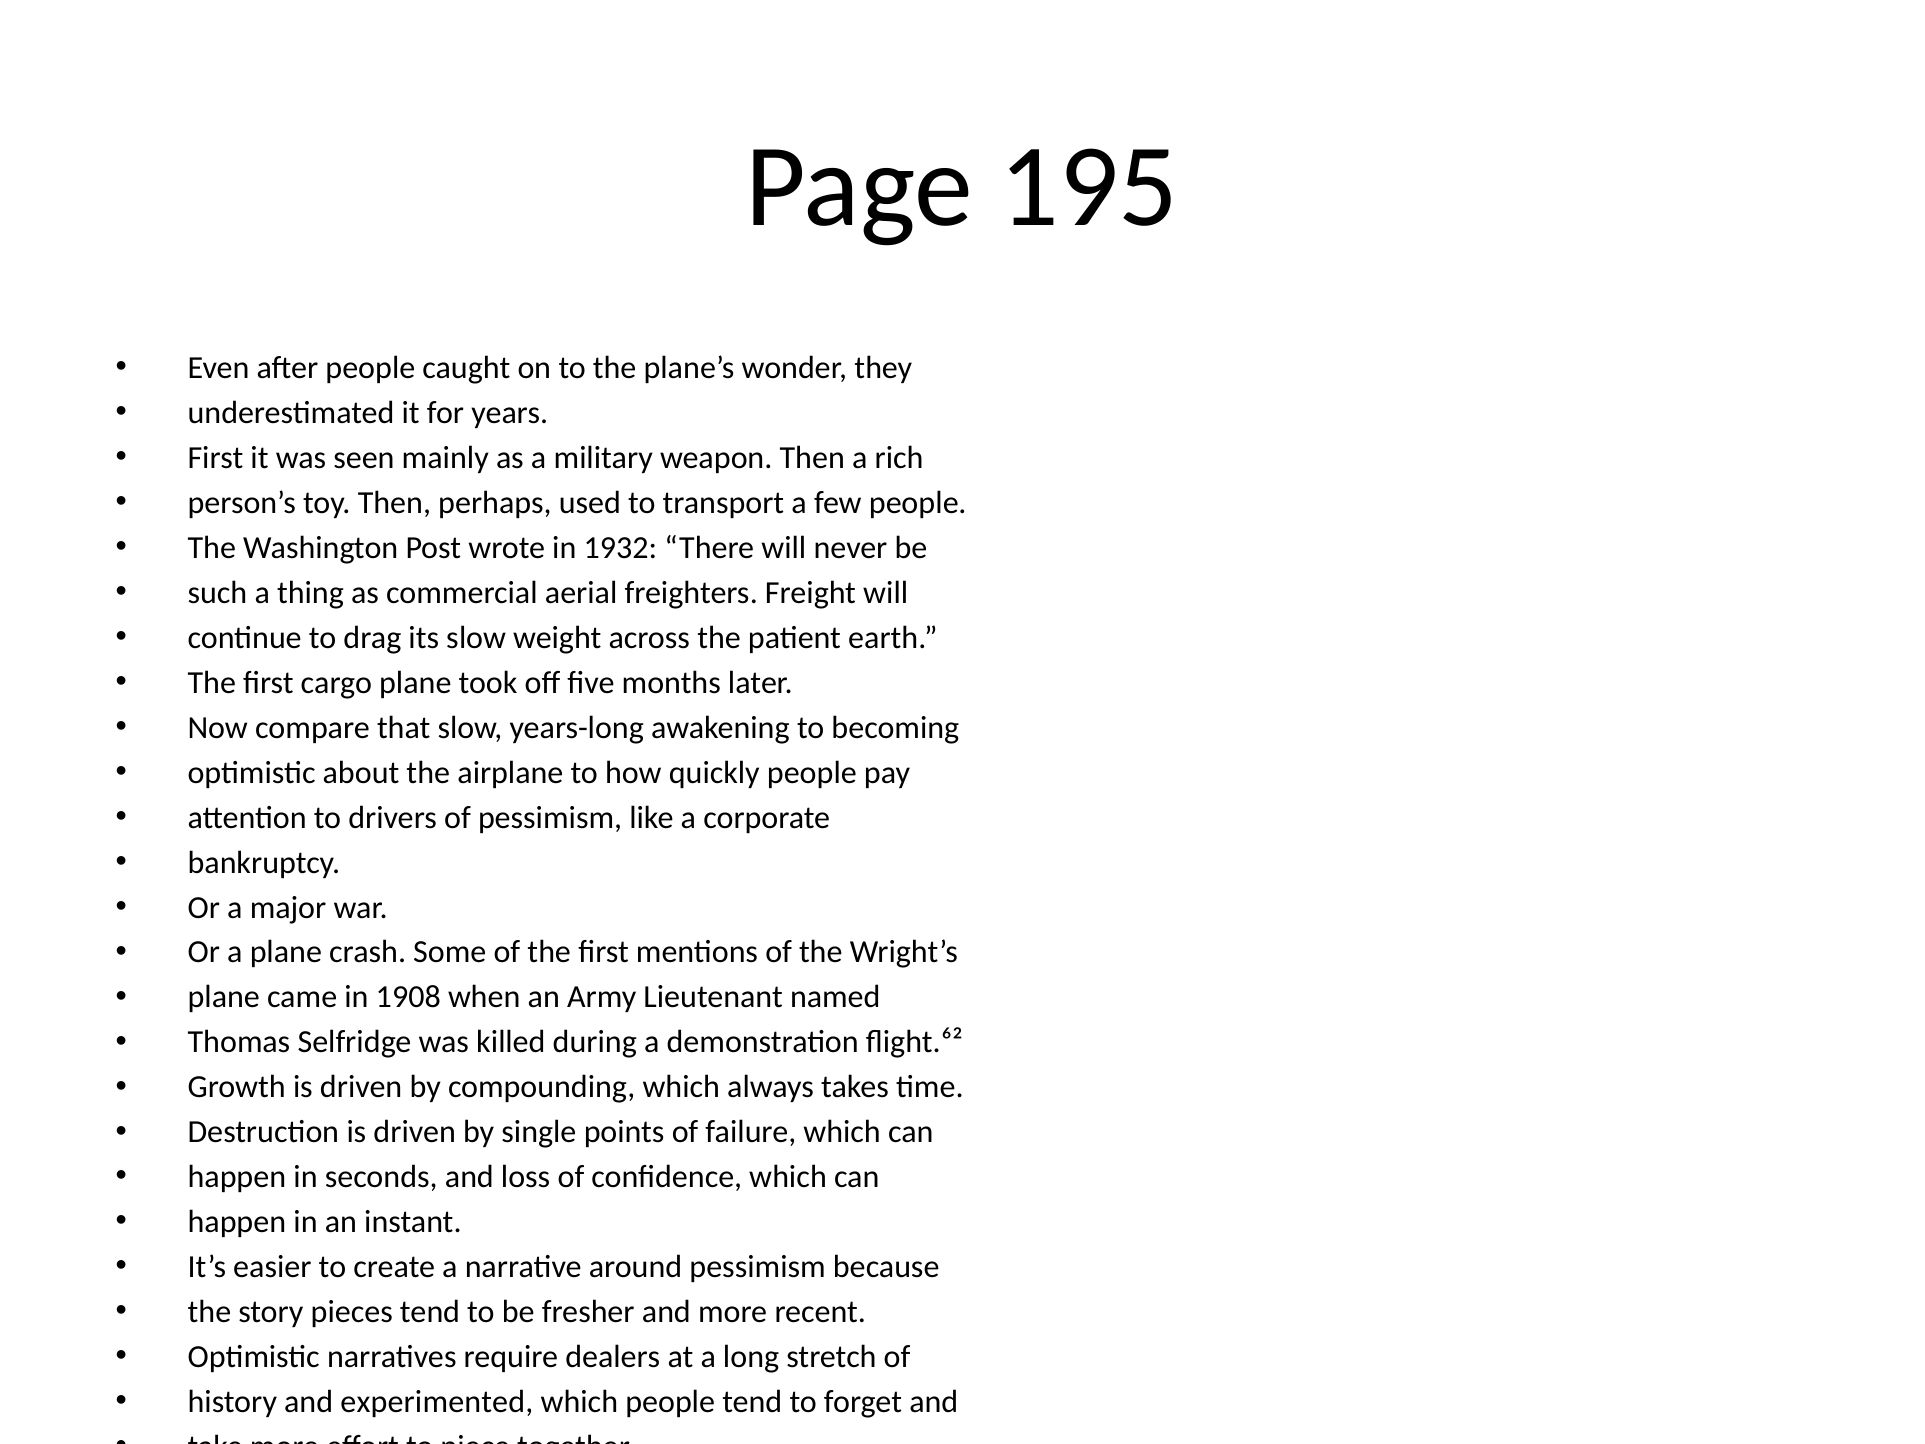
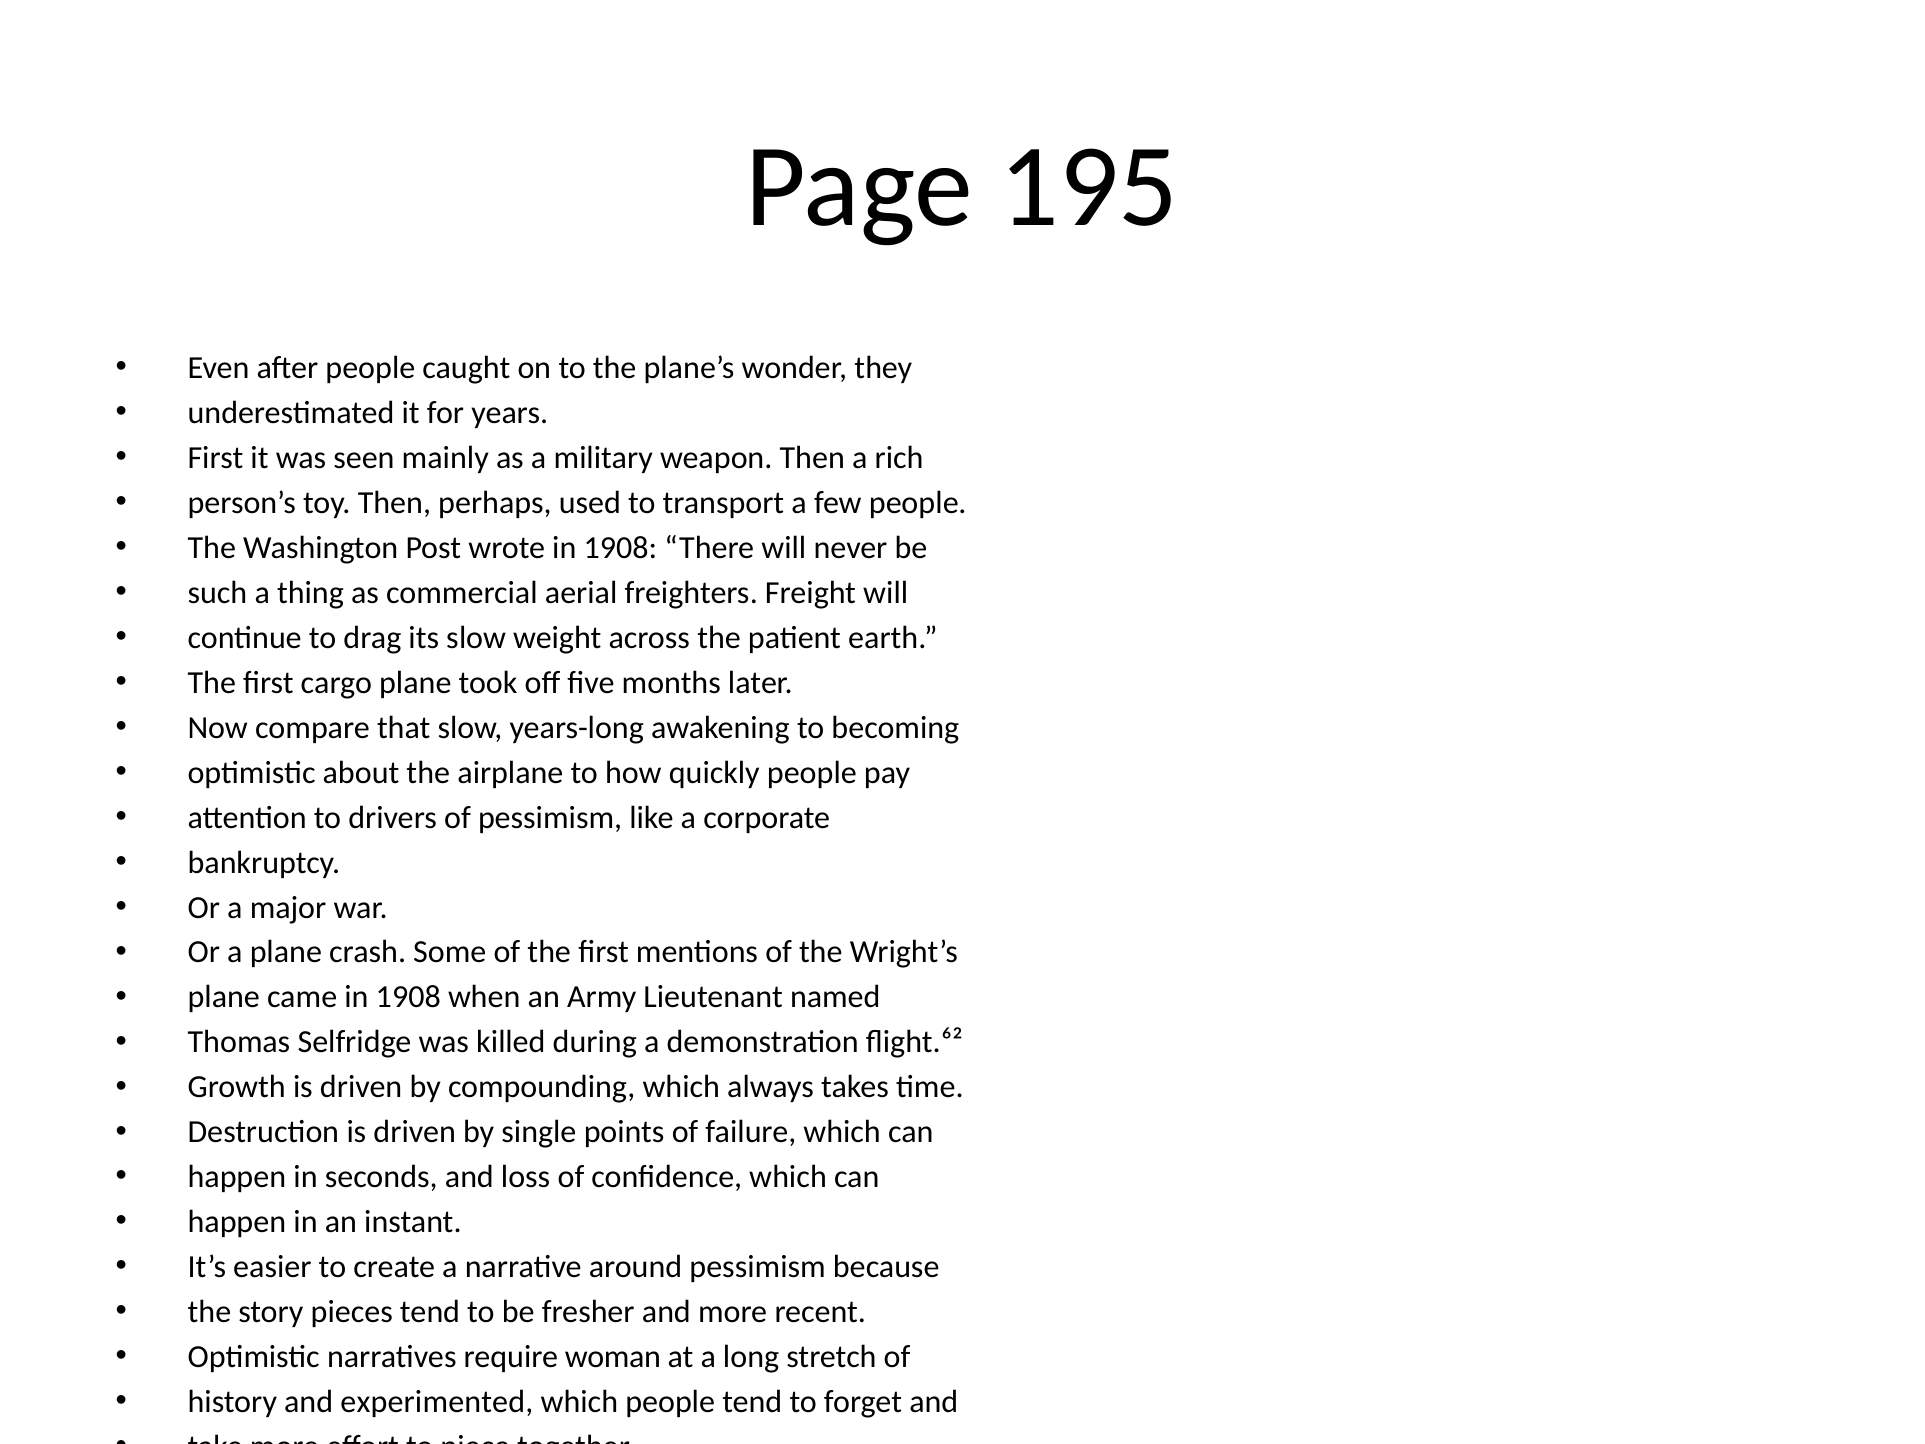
wrote in 1932: 1932 -> 1908 (620, 548)
dealers: dealers -> woman (613, 1357)
